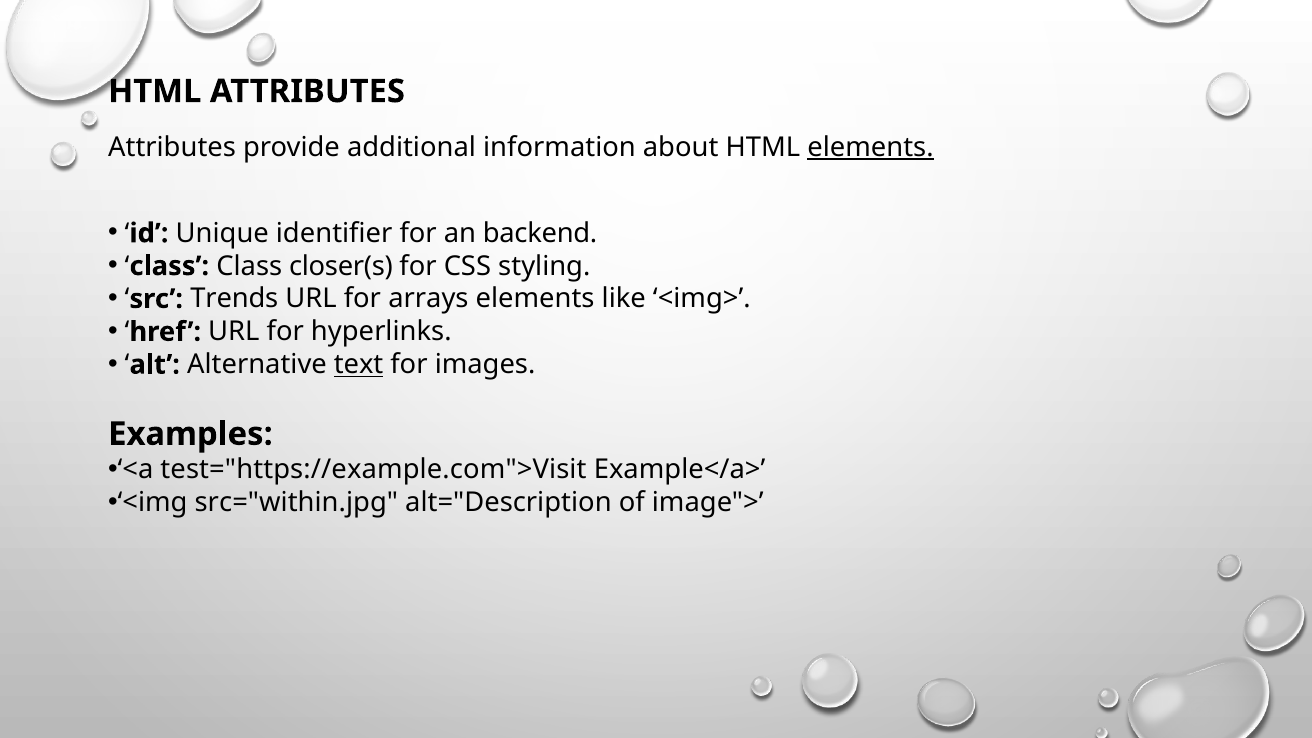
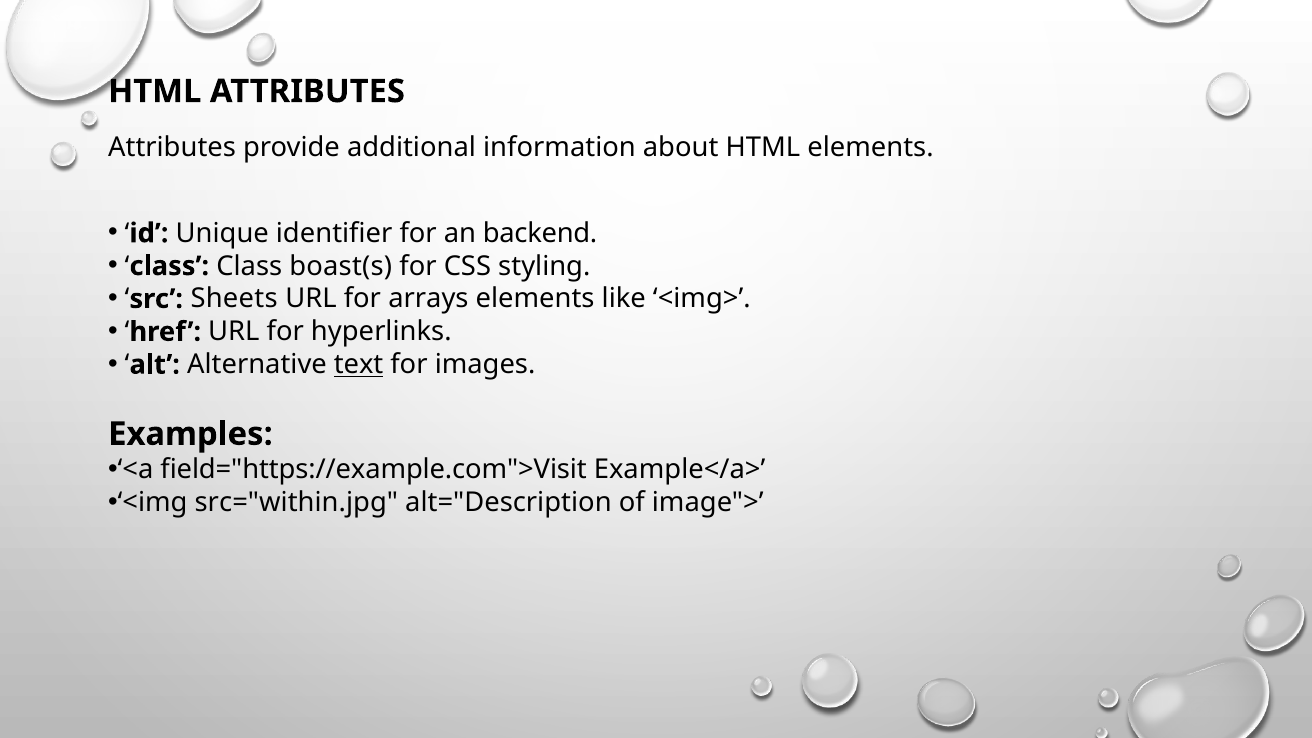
elements underline: present -> none (871, 147)
closer(s: closer(s -> boast(s (341, 266)
Trends: Trends -> Sheets (234, 299)
test="https://example.com">Visit: test="https://example.com">Visit -> field="https://example.com">Visit (374, 470)
